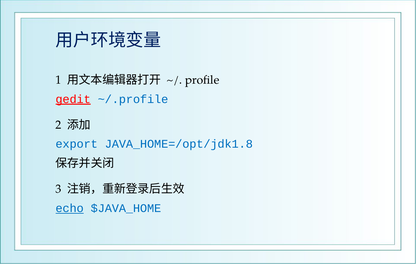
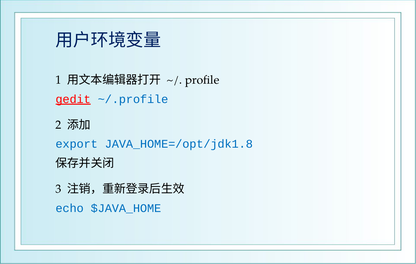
echo underline: present -> none (70, 208)
